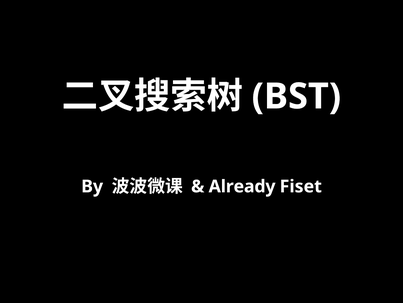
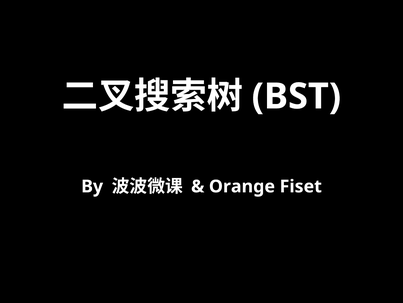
Already: Already -> Orange (242, 186)
